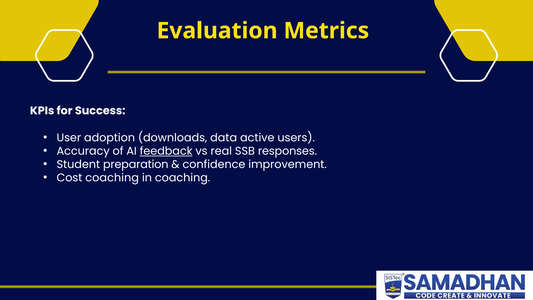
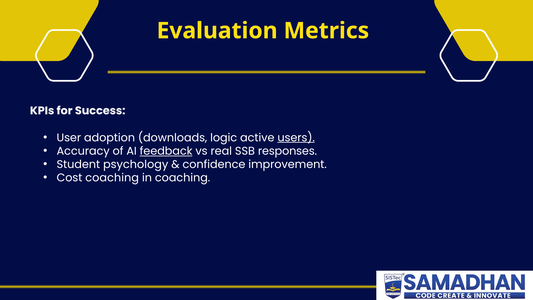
data: data -> logic (224, 138)
users underline: none -> present (296, 138)
preparation: preparation -> psychology (136, 164)
